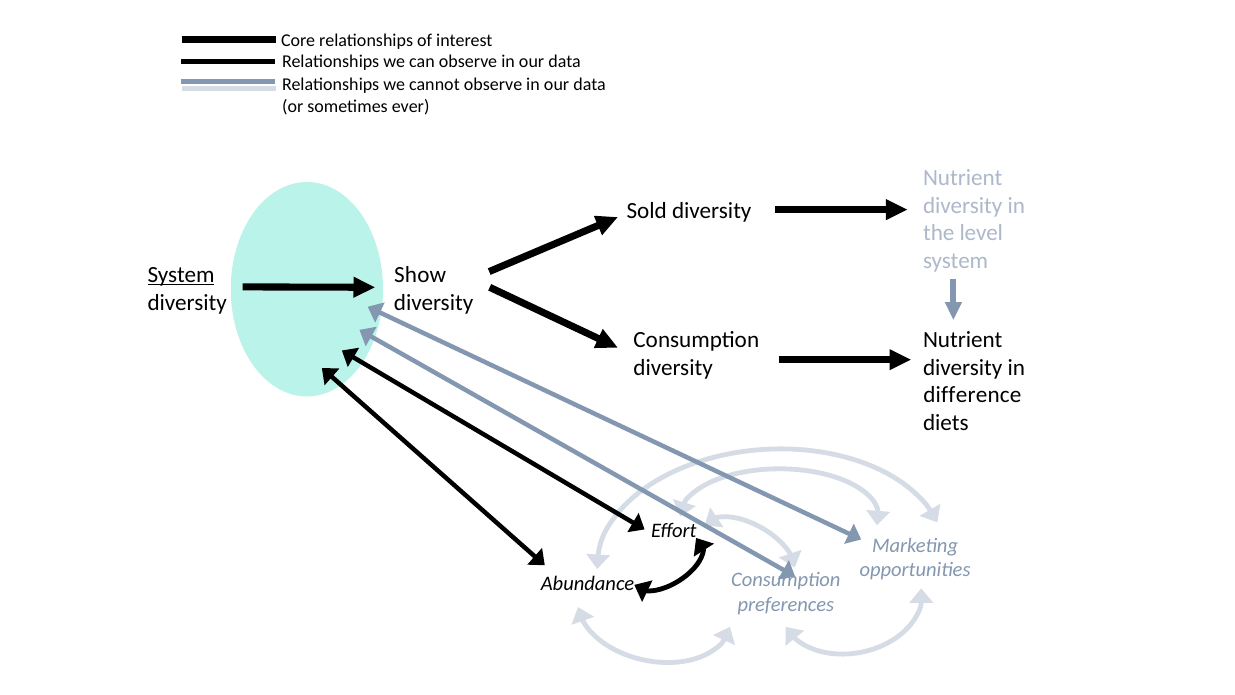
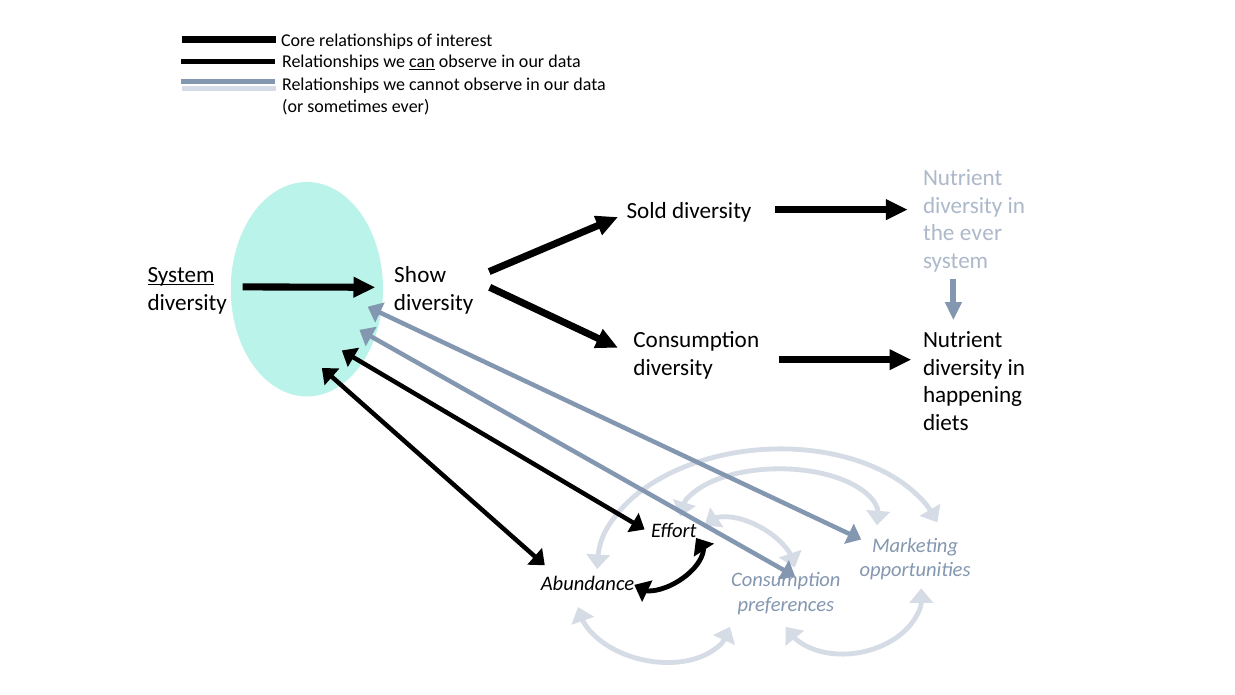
can underline: none -> present (422, 62)
the level: level -> ever (981, 233)
difference: difference -> happening (973, 395)
